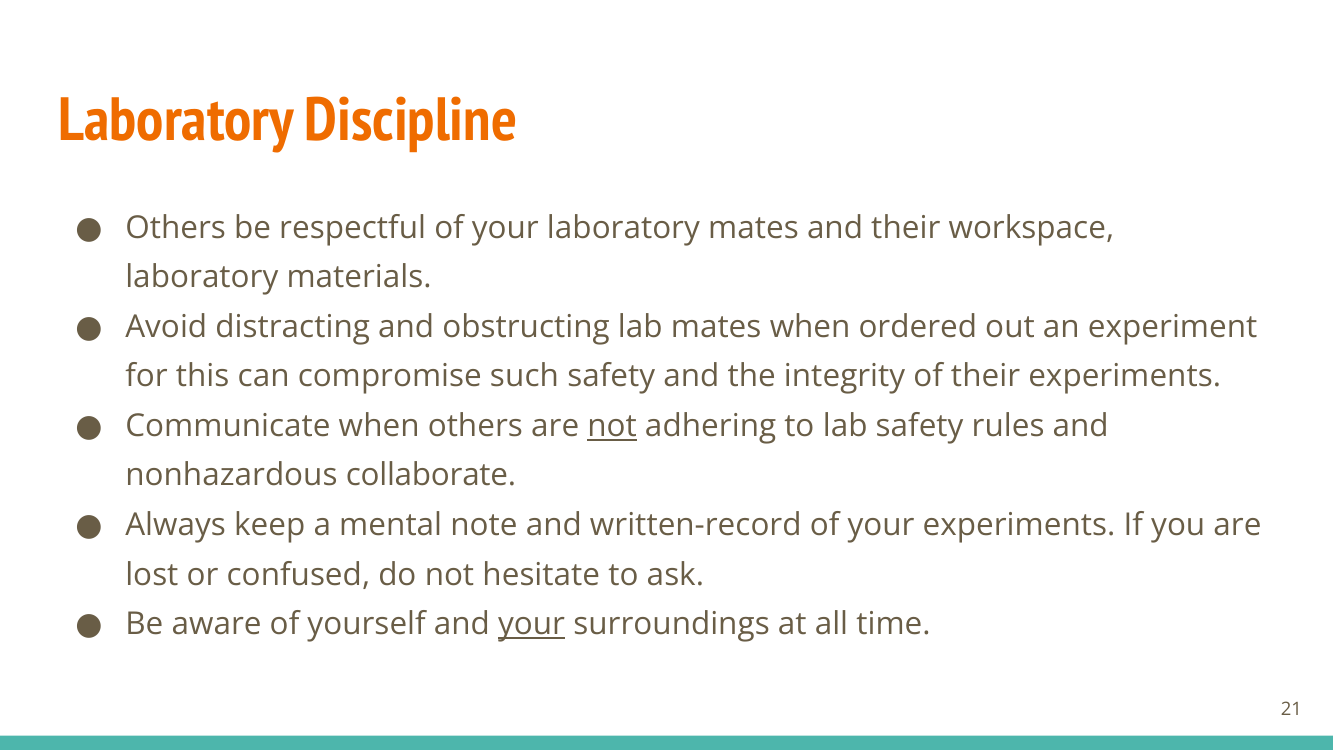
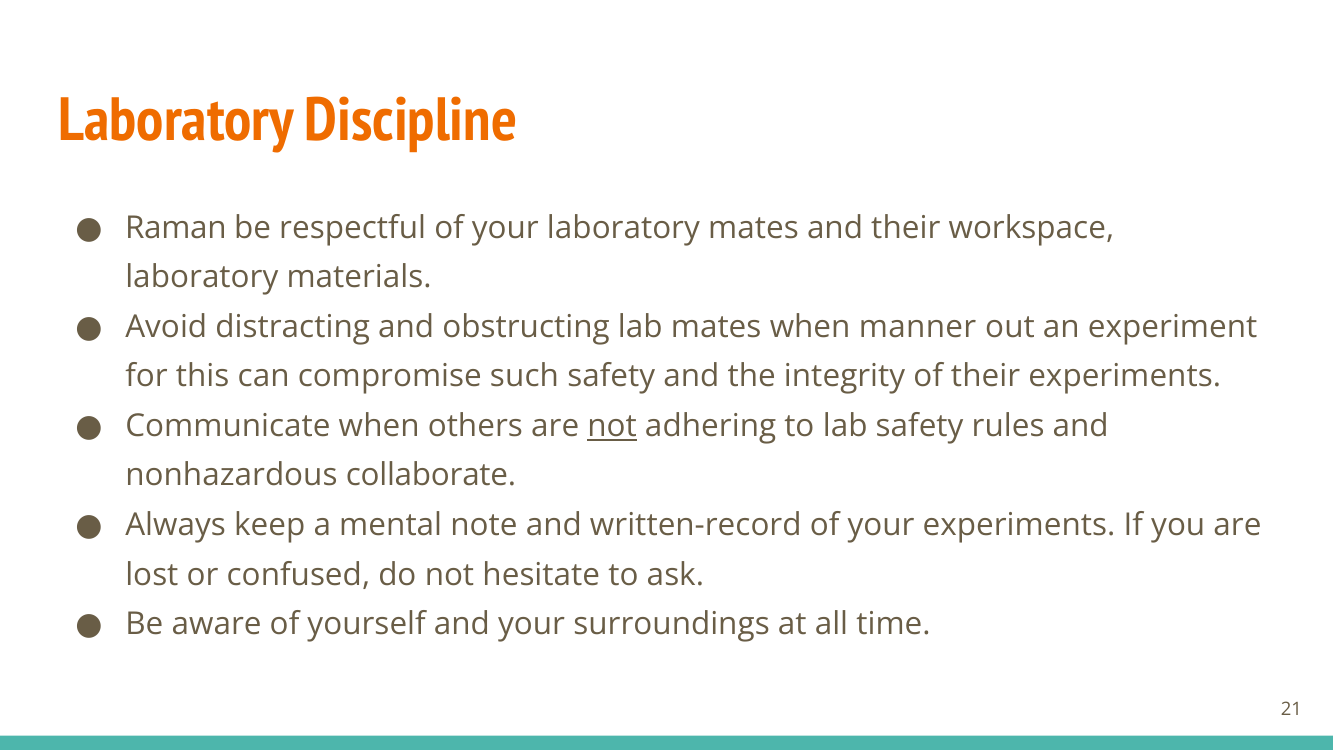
Others: Others -> Raman (176, 228)
ordered: ordered -> manner (918, 327)
your underline: present -> none (532, 624)
